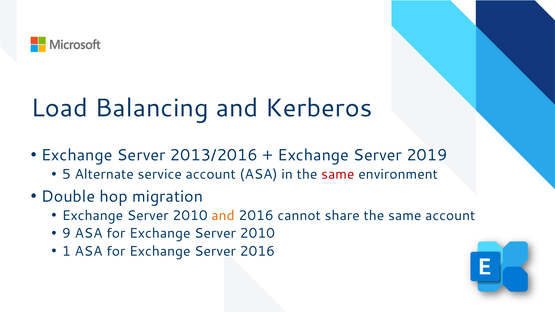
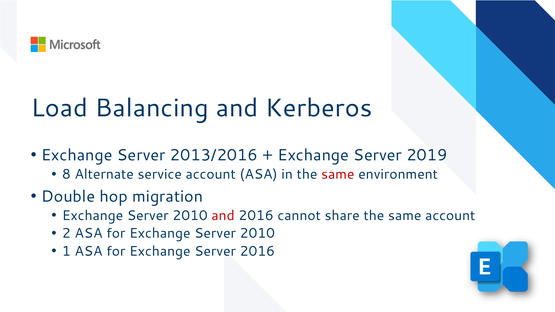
5: 5 -> 8 (66, 174)
and colour: orange -> red (223, 216)
9: 9 -> 2 (66, 233)
